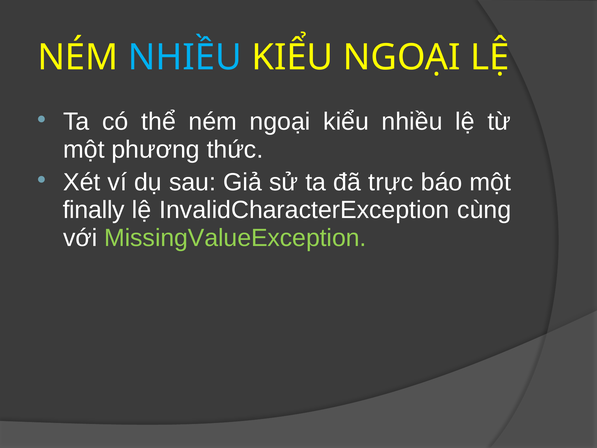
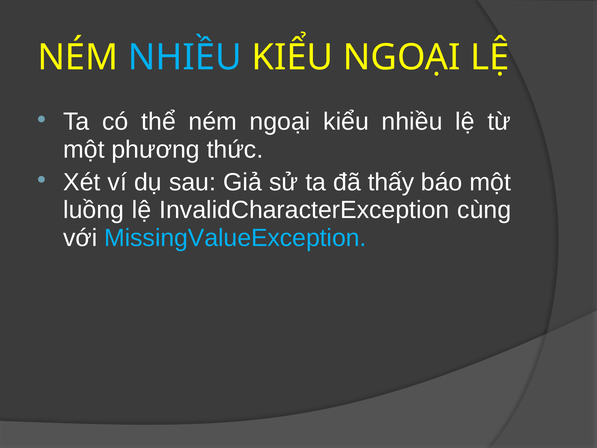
trực: trực -> thấy (391, 182)
finally: finally -> luồng (94, 210)
MissingValueException colour: light green -> light blue (235, 238)
